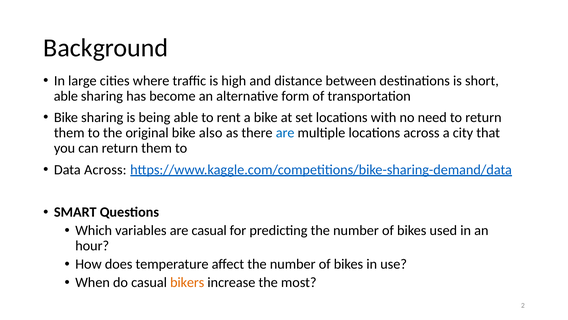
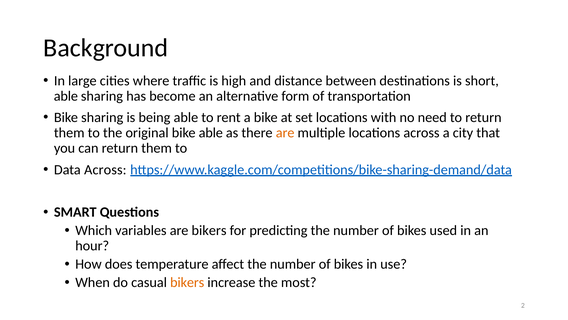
bike also: also -> able (211, 133)
are colour: blue -> orange (285, 133)
are casual: casual -> bikers (209, 230)
